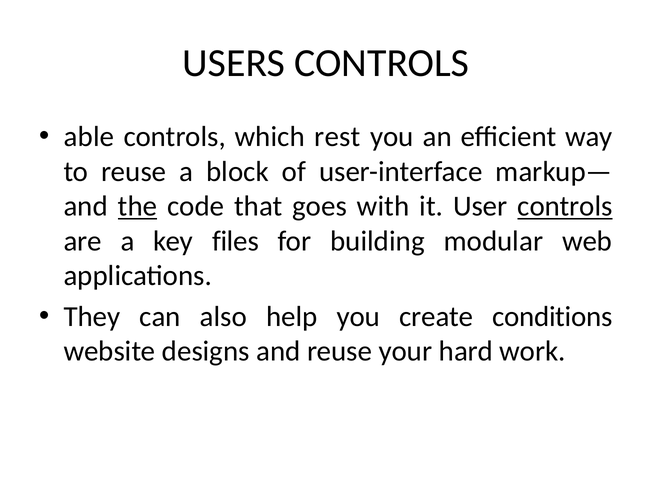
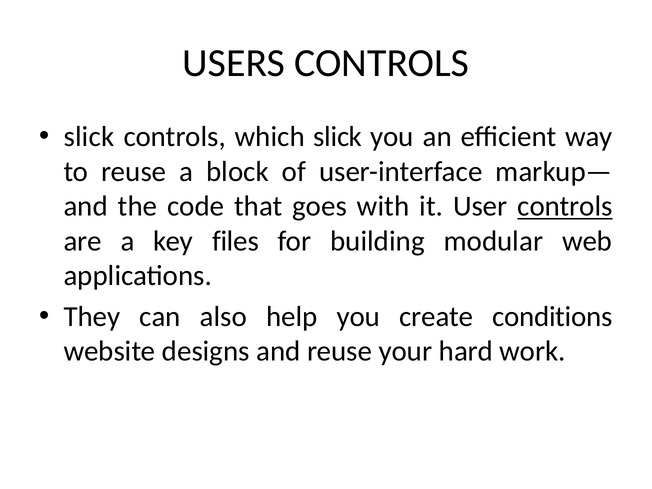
able: able -> slick (89, 137)
which rest: rest -> slick (338, 137)
the underline: present -> none (138, 206)
